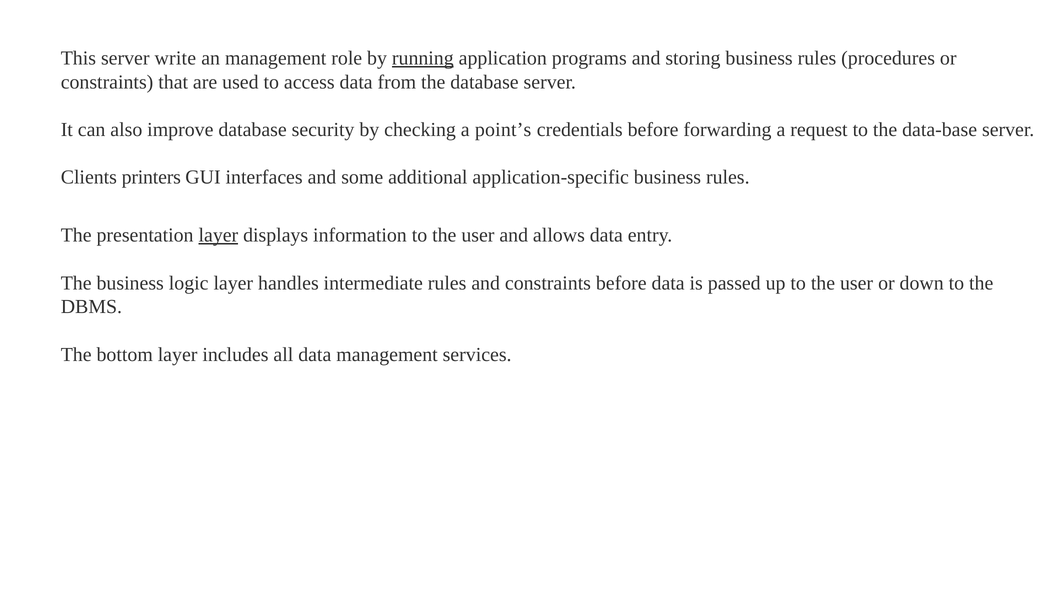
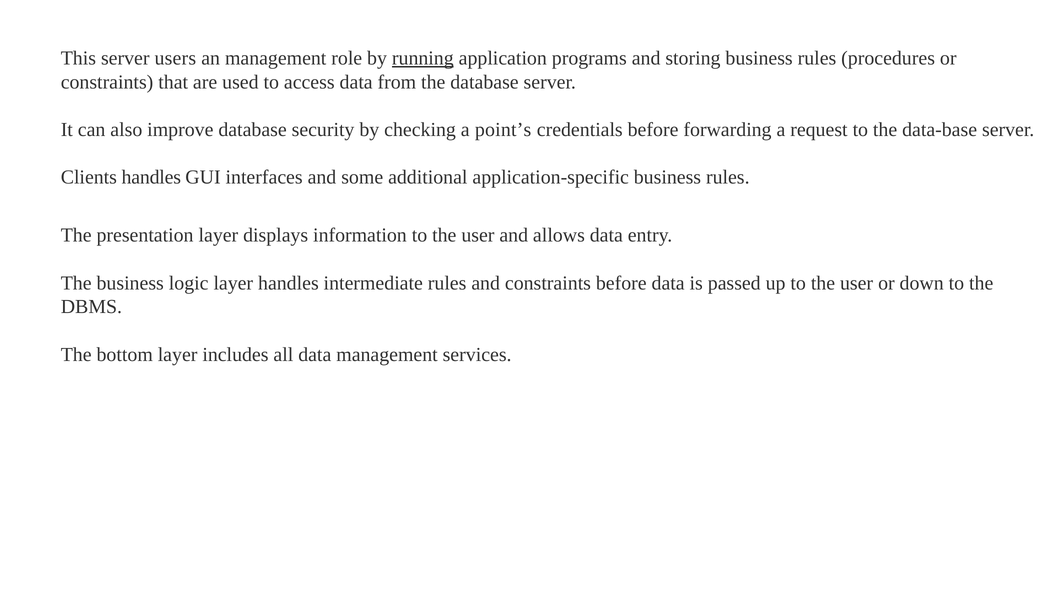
write: write -> users (175, 58)
Clients printers: printers -> handles (151, 177)
layer underline: present -> none (218, 235)
